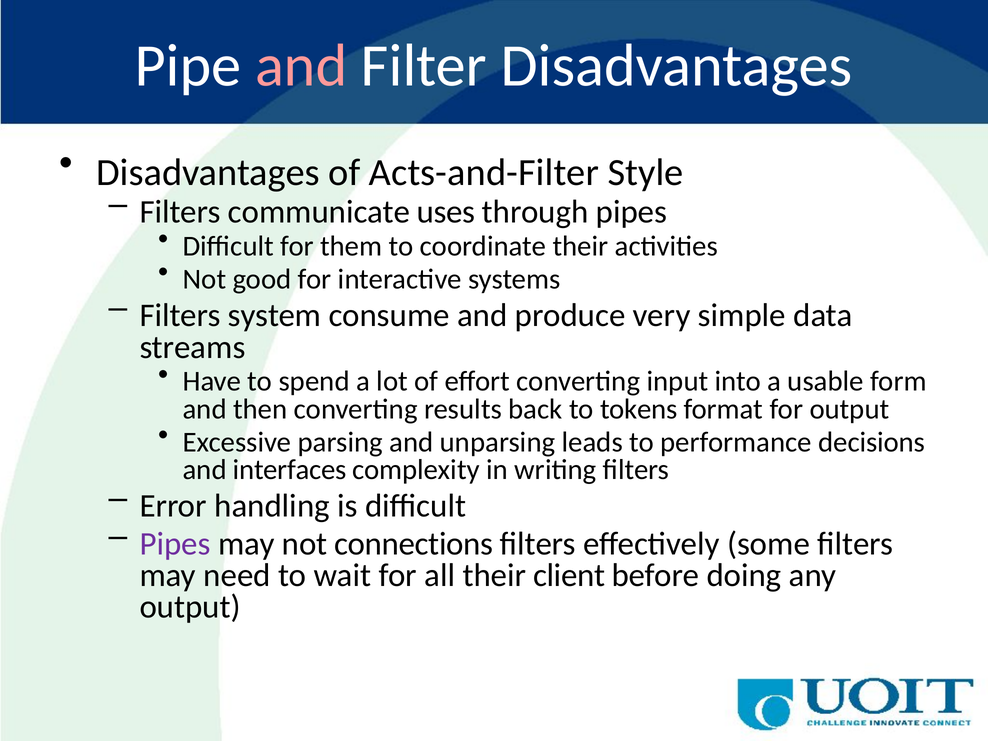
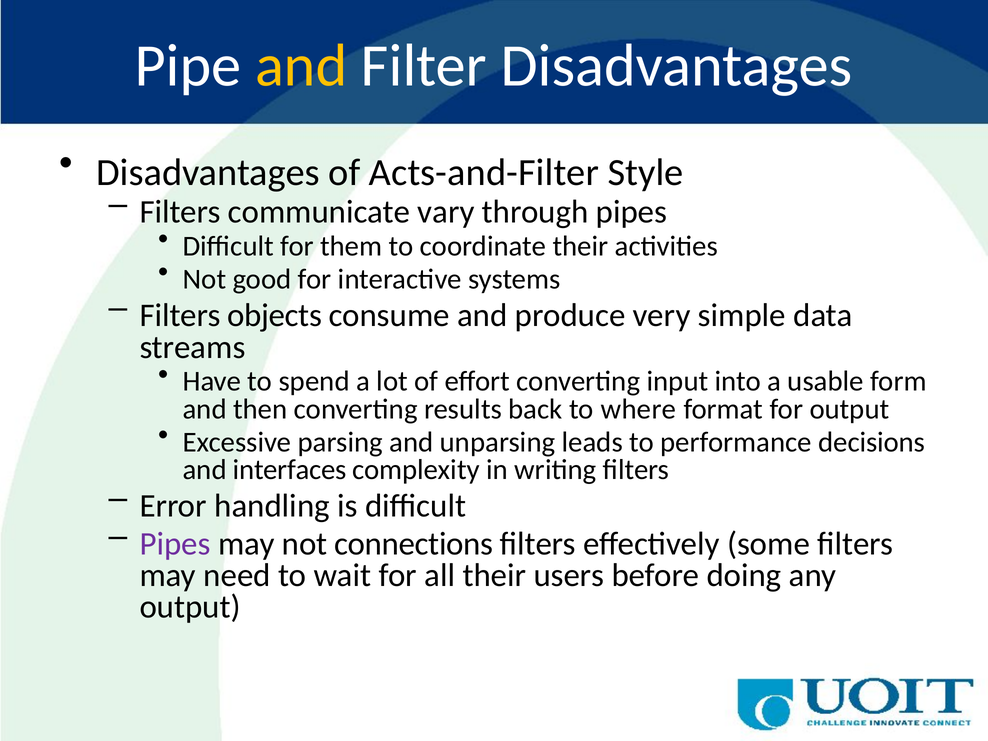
and colour: pink -> yellow (301, 66)
uses: uses -> vary (446, 212)
system: system -> objects (275, 316)
tokens: tokens -> where (638, 409)
client: client -> users (569, 575)
